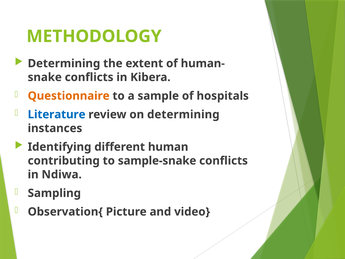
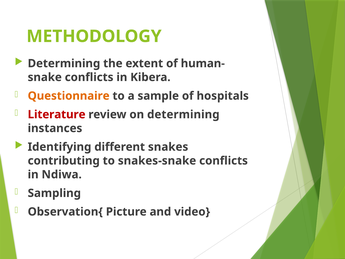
Literature colour: blue -> red (57, 114)
human: human -> snakes (168, 147)
sample-snake: sample-snake -> snakes-snake (157, 161)
